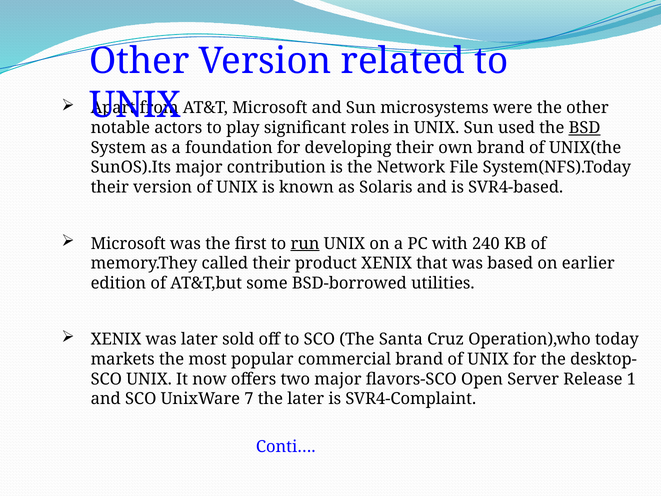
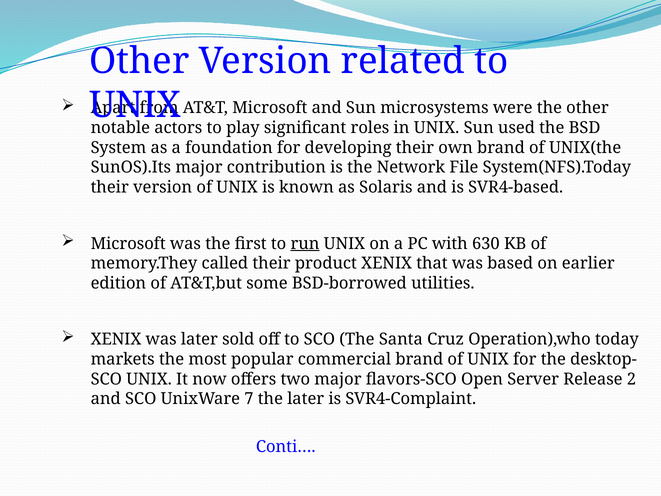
BSD underline: present -> none (585, 128)
240: 240 -> 630 (486, 243)
1: 1 -> 2 (631, 379)
